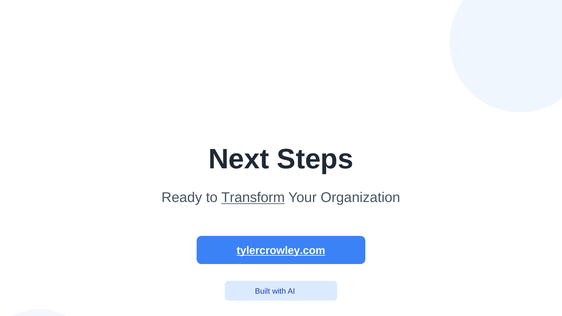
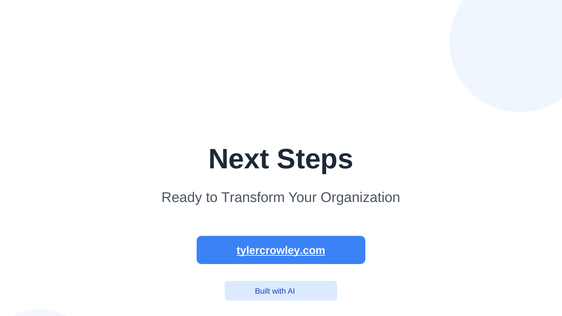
Transform underline: present -> none (253, 198)
